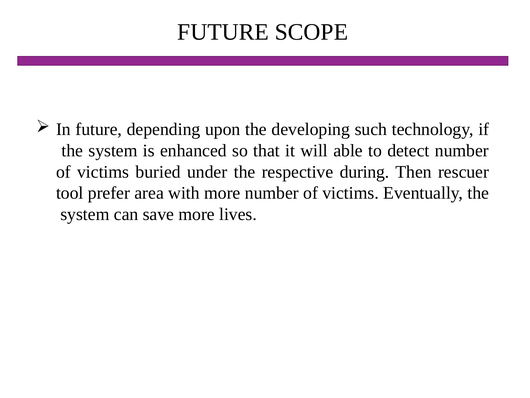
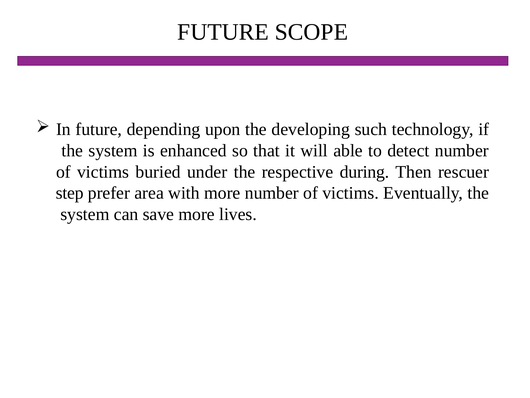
tool: tool -> step (70, 193)
